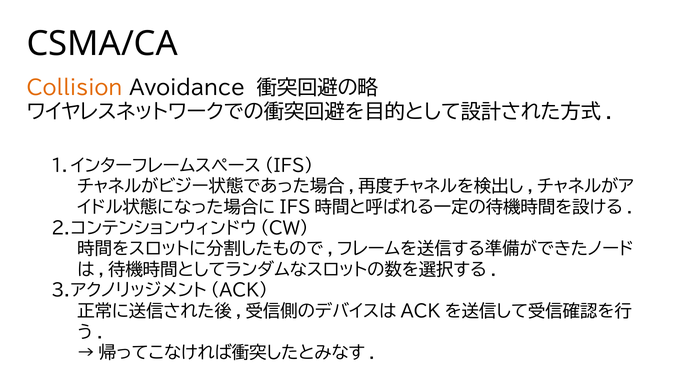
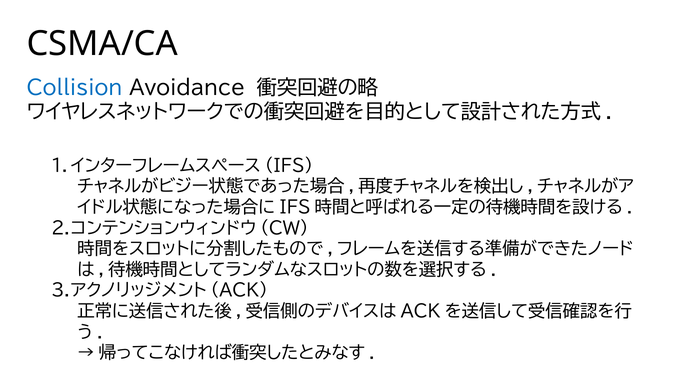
Collision colour: orange -> blue (75, 88)
